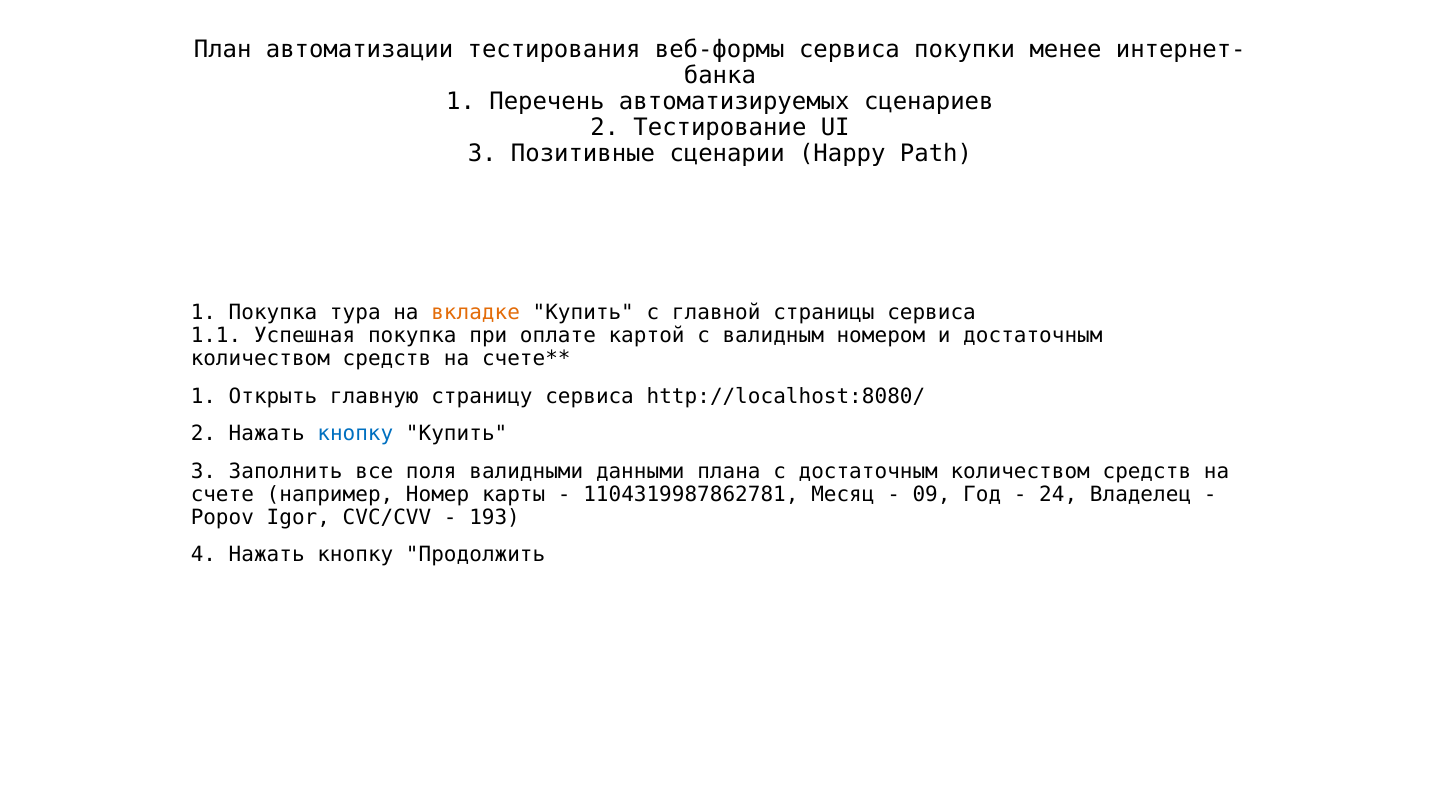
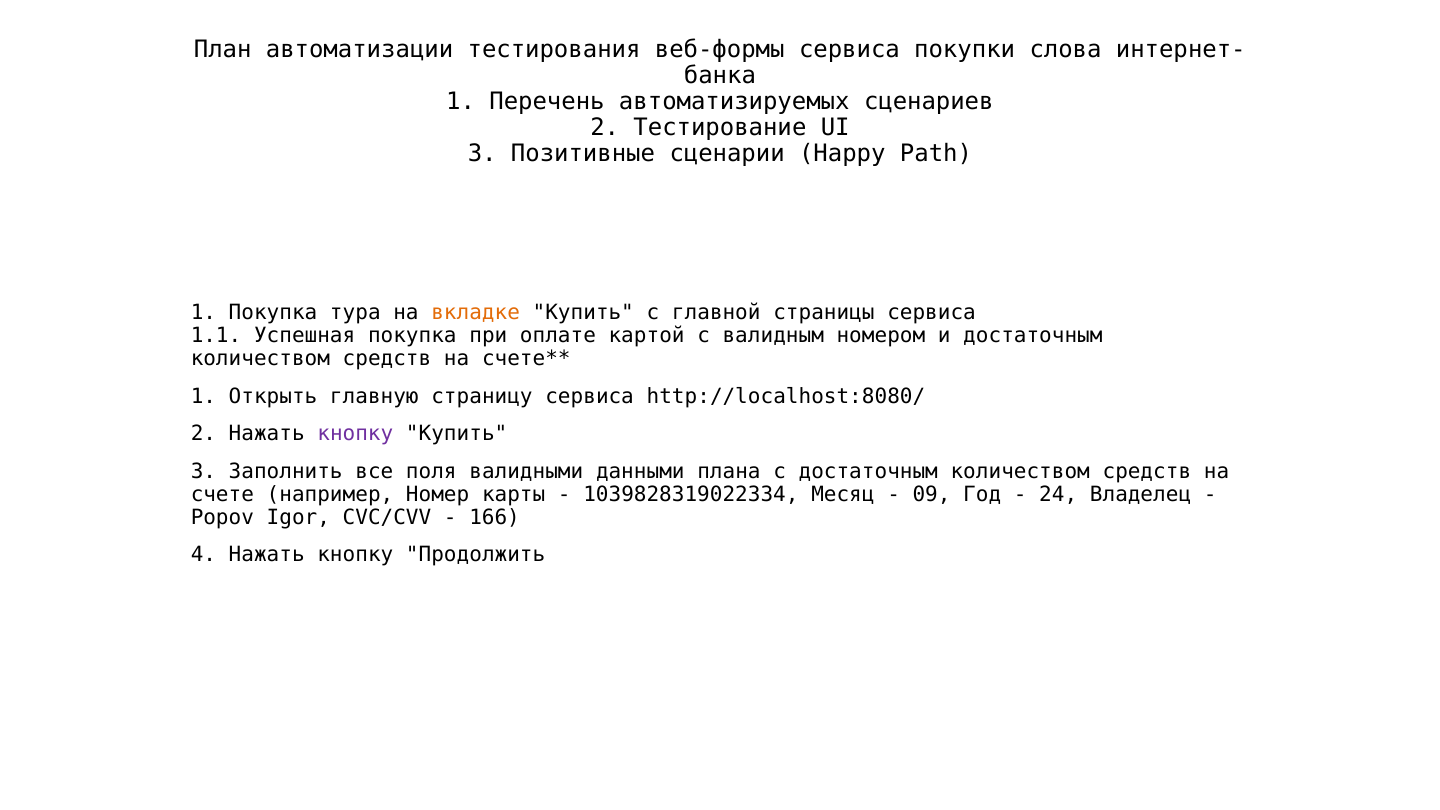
менее: менее -> слова (1066, 50)
кнопку colour: blue -> purple (355, 434)
1104319987862781: 1104319987862781 -> 1039828319022334 (691, 494)
193: 193 -> 166 (495, 517)
